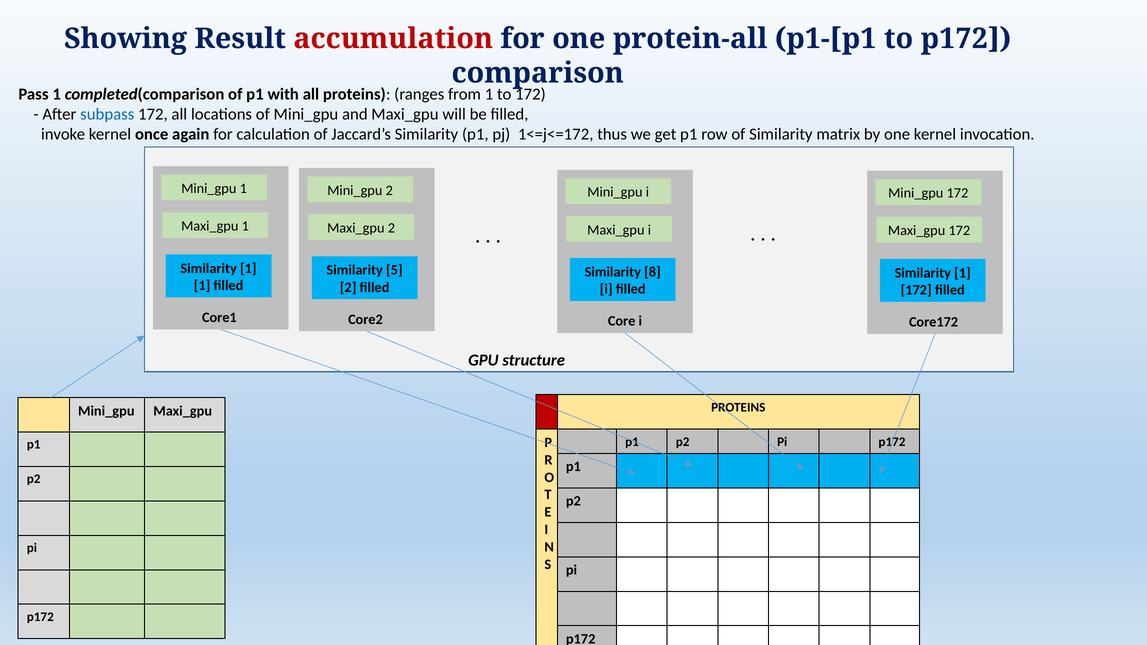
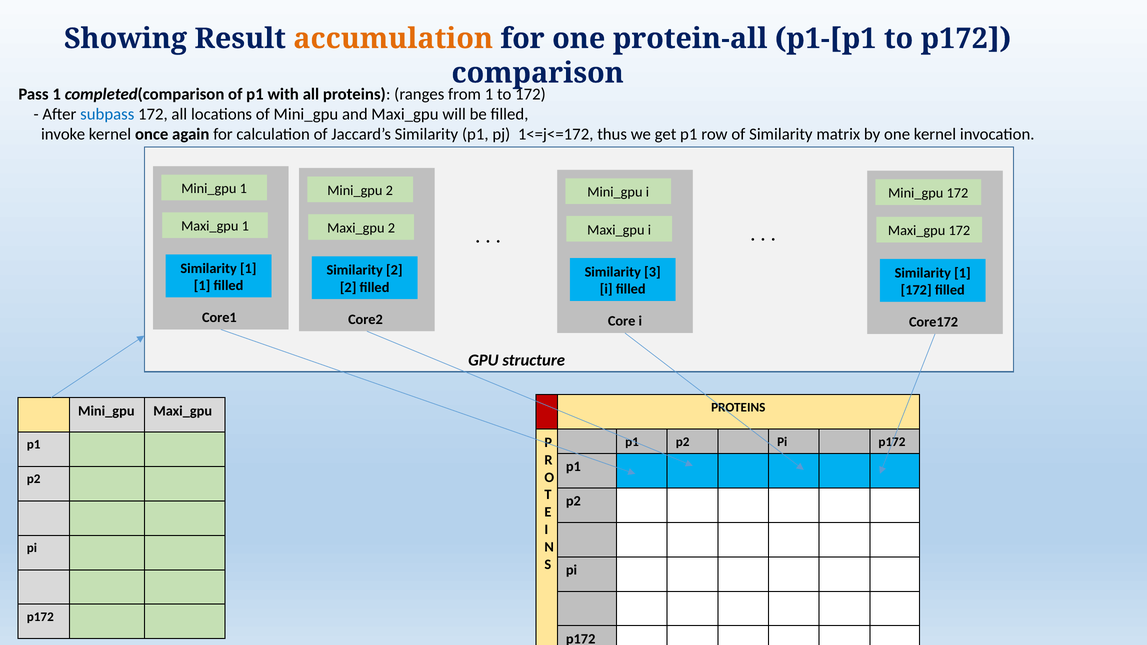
accumulation colour: red -> orange (393, 39)
Similarity 5: 5 -> 2 (394, 270)
8: 8 -> 3 (652, 272)
